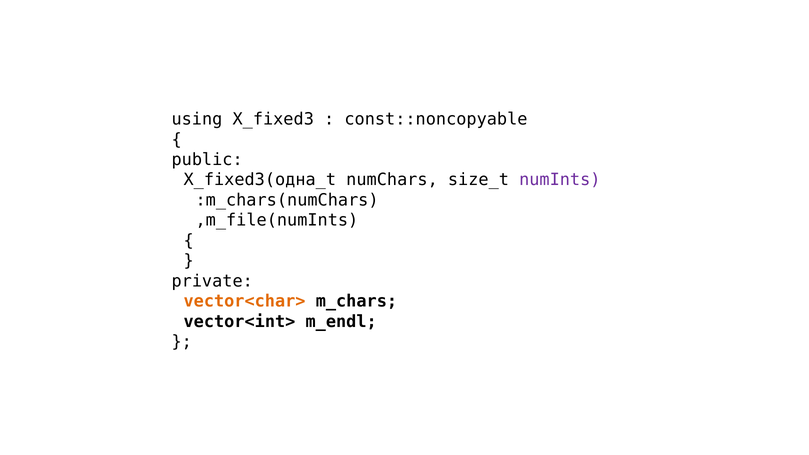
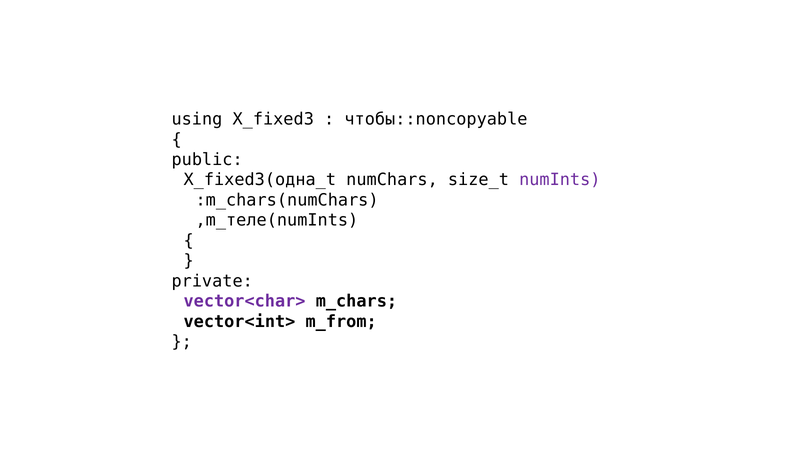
const::noncopyable: const::noncopyable -> чтобы::noncopyable (436, 119)
,m_file(numInts: ,m_file(numInts -> ,m_теле(numInts (277, 220)
vector<char> colour: orange -> purple (245, 301)
m_endl: m_endl -> m_from (341, 322)
